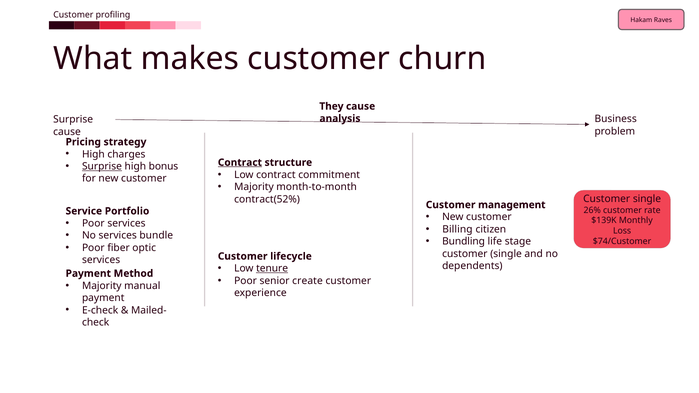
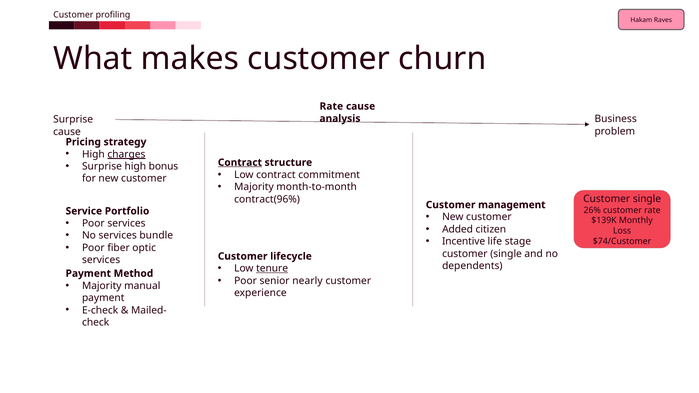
They: They -> Rate (331, 106)
charges underline: none -> present (126, 154)
Surprise underline: present -> none (102, 166)
contract(52%: contract(52% -> contract(96% (267, 199)
Billing: Billing -> Added (458, 229)
Bundling: Bundling -> Incentive (464, 242)
create: create -> nearly (307, 281)
